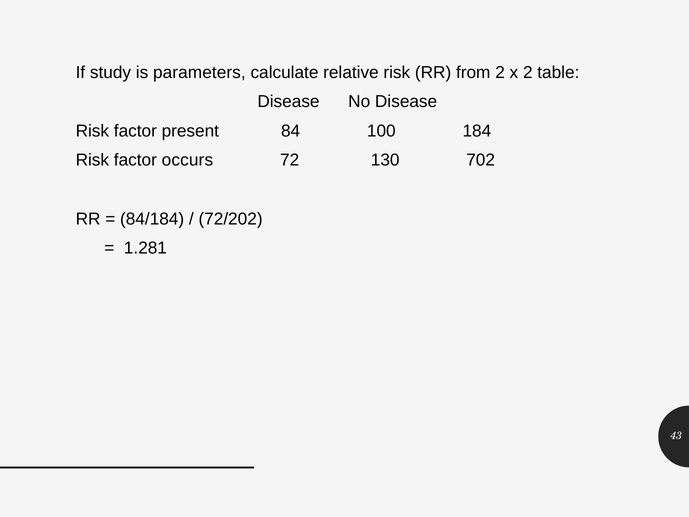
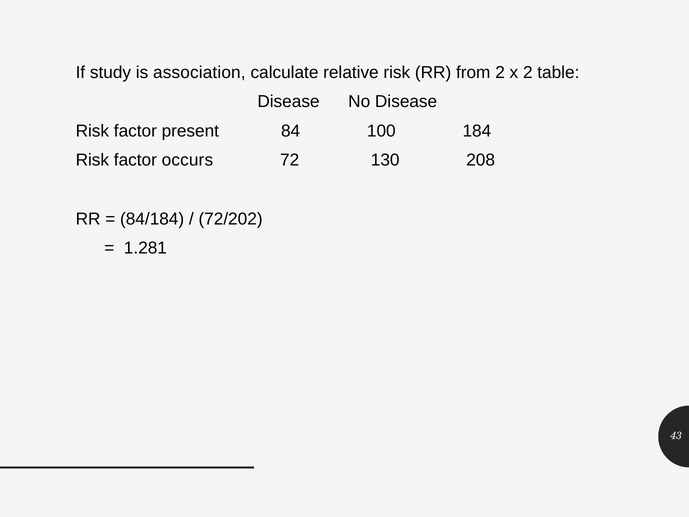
parameters: parameters -> association (199, 72)
702: 702 -> 208 (481, 160)
